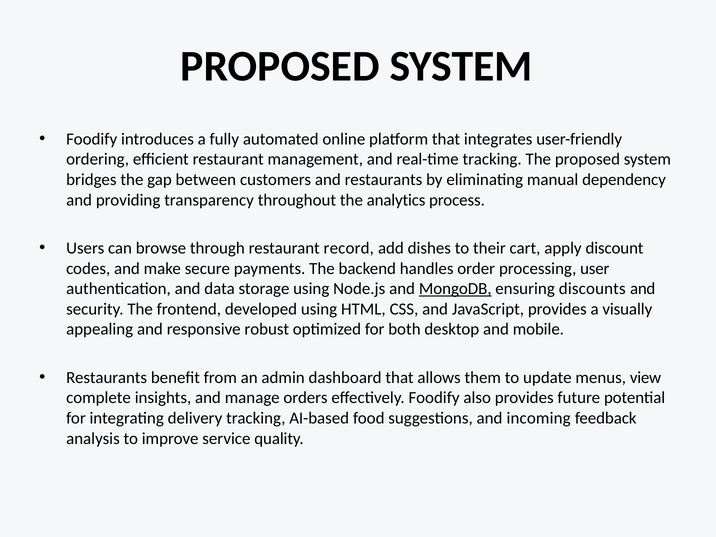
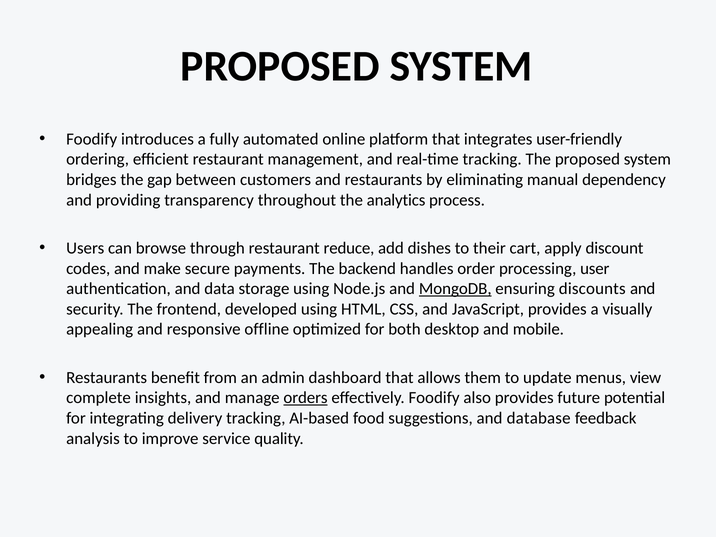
record: record -> reduce (349, 248)
robust: robust -> offline (267, 329)
orders underline: none -> present (306, 398)
incoming: incoming -> database (539, 418)
